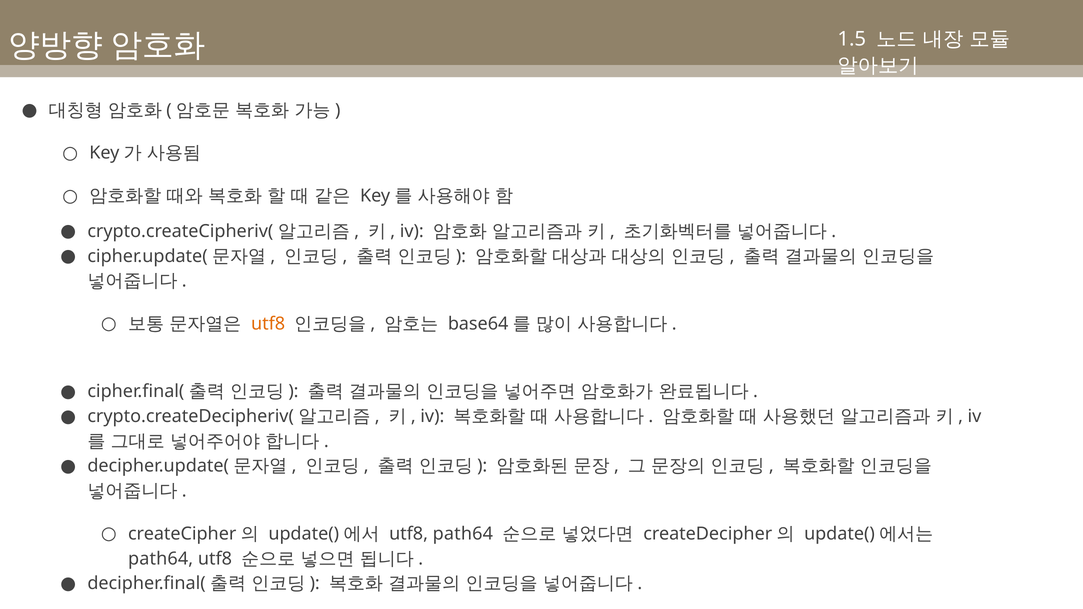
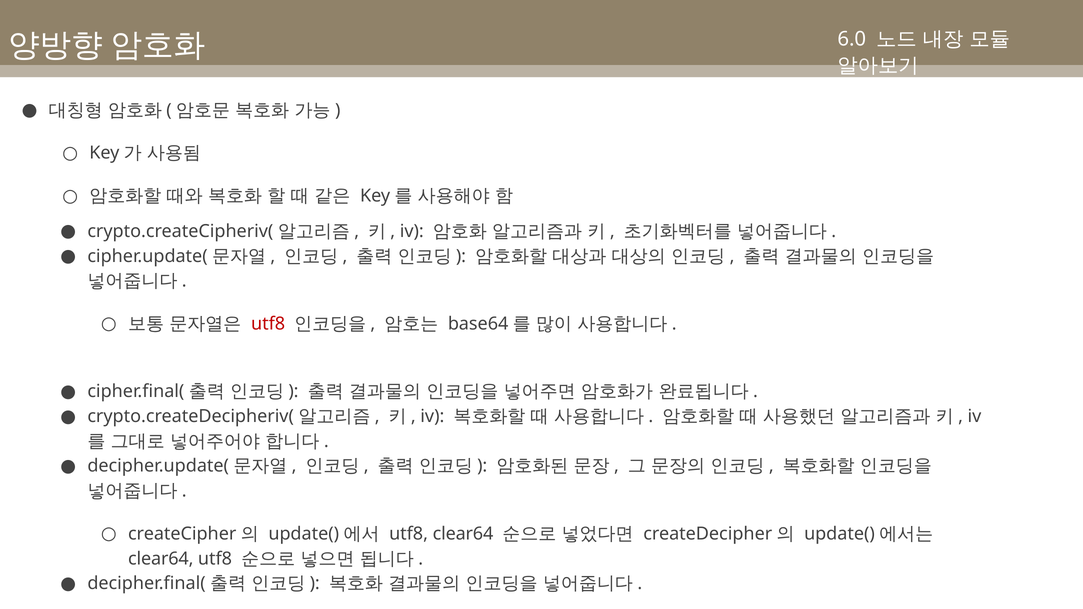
1.5: 1.5 -> 6.0 (852, 39)
utf8 colour: orange -> red (268, 324)
utf8 path64: path64 -> clear64 (463, 534)
path64: path64 -> clear64 (161, 559)
